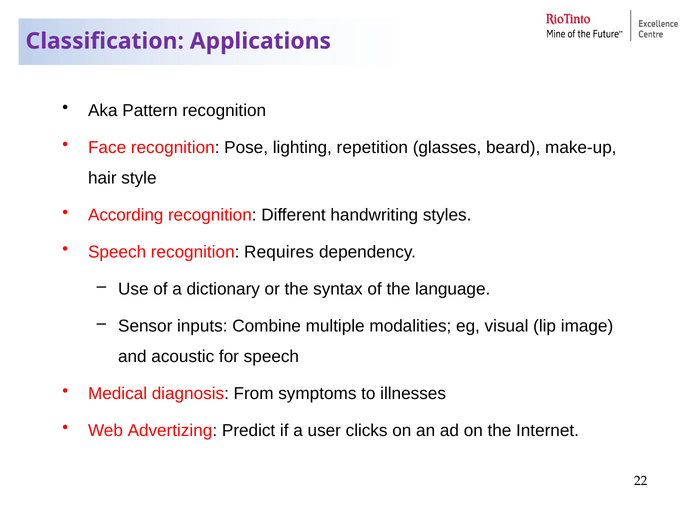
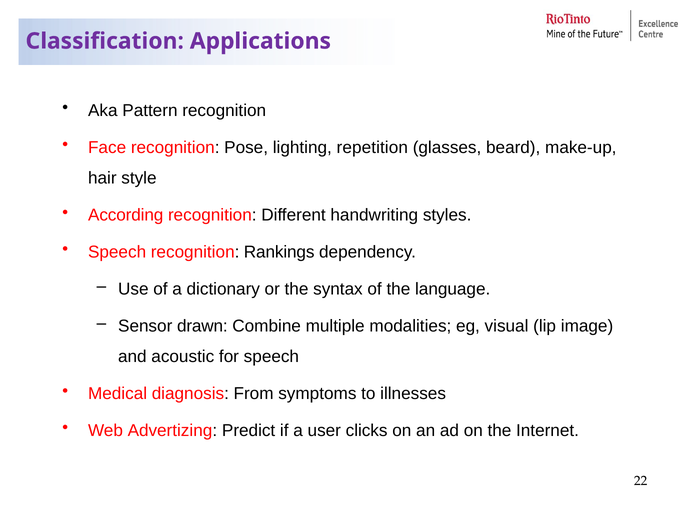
Requires: Requires -> Rankings (279, 252)
inputs: inputs -> drawn (202, 326)
